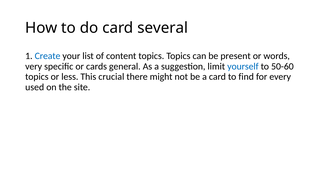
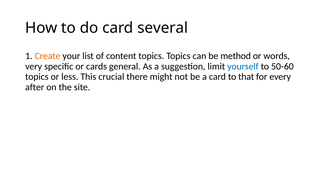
Create colour: blue -> orange (48, 56)
present: present -> method (236, 56)
find: find -> that (246, 77)
used: used -> after (35, 87)
